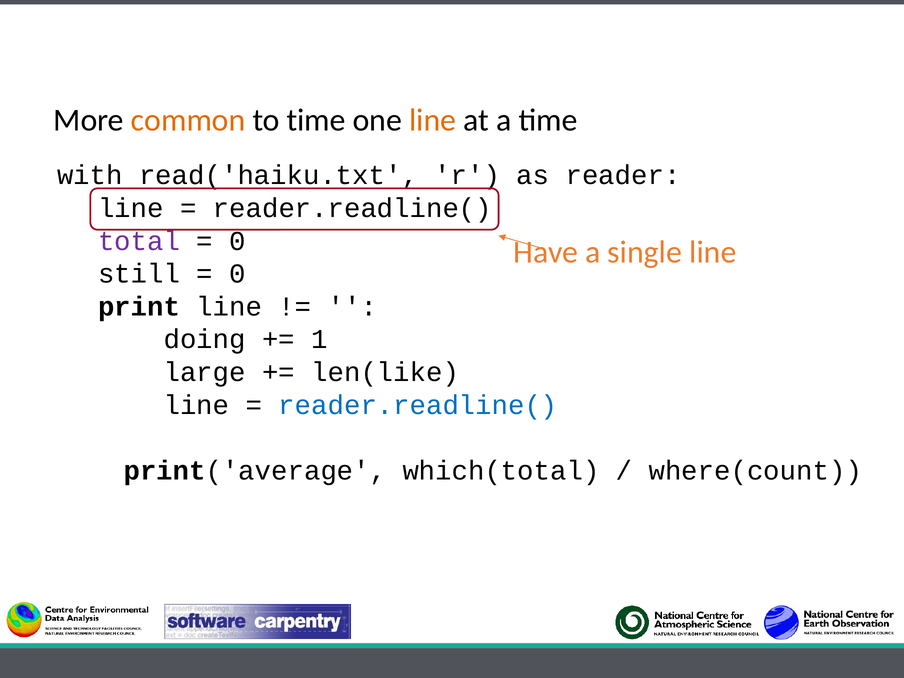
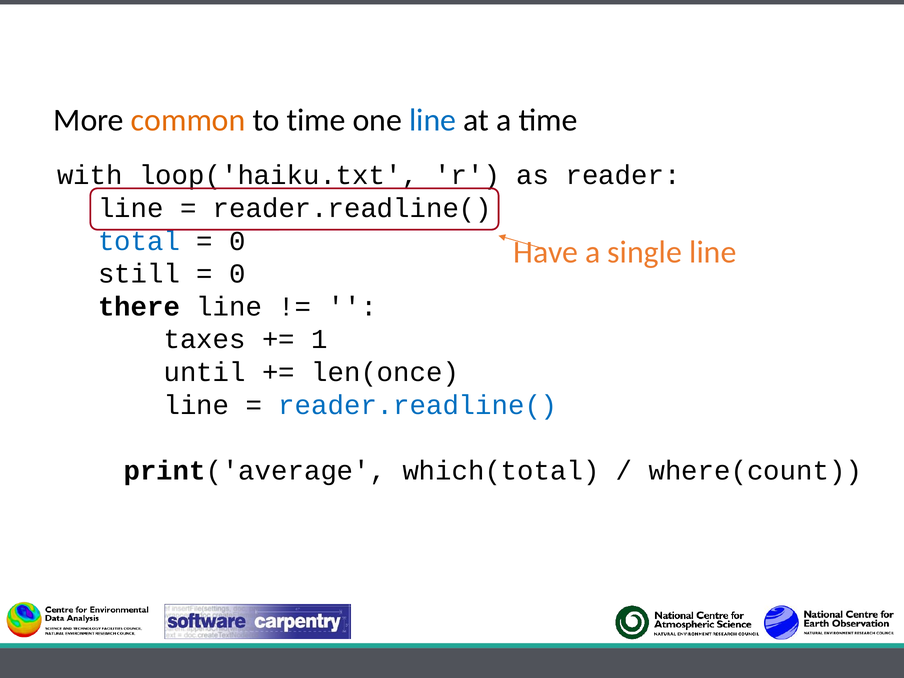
line colour: orange -> blue (433, 120)
read('haiku.txt: read('haiku.txt -> loop('haiku.txt (279, 175)
total colour: purple -> blue (139, 241)
print: print -> there (139, 307)
doing: doing -> taxes (205, 339)
large: large -> until (205, 372)
len(like: len(like -> len(once (385, 372)
